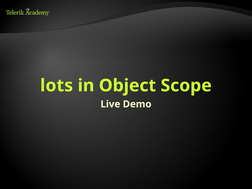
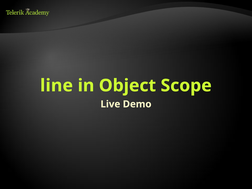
lots: lots -> line (57, 86)
